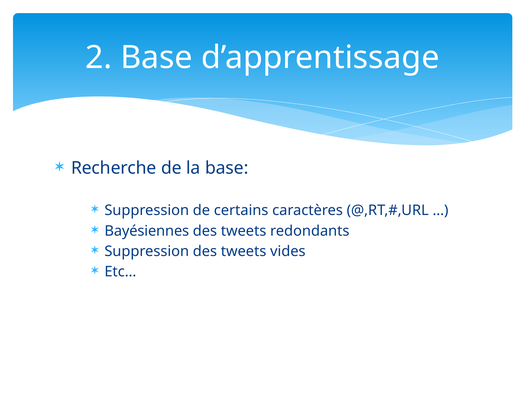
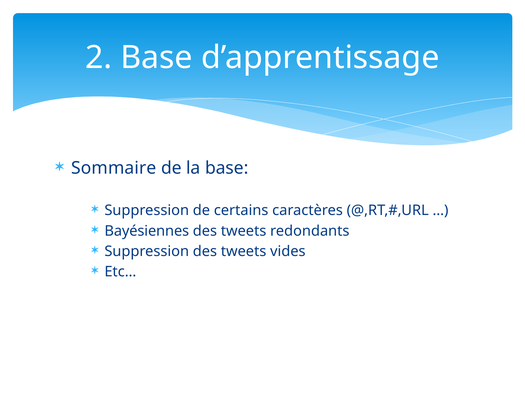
Recherche: Recherche -> Sommaire (114, 168)
